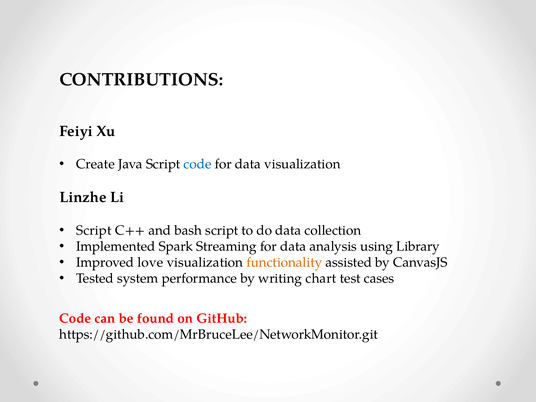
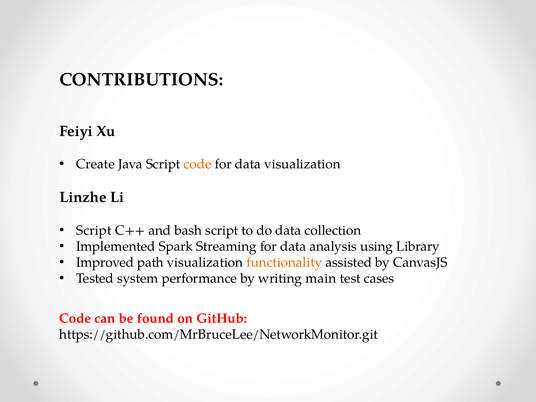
code colour: blue -> orange (198, 164)
love: love -> path (150, 262)
chart: chart -> main (321, 279)
